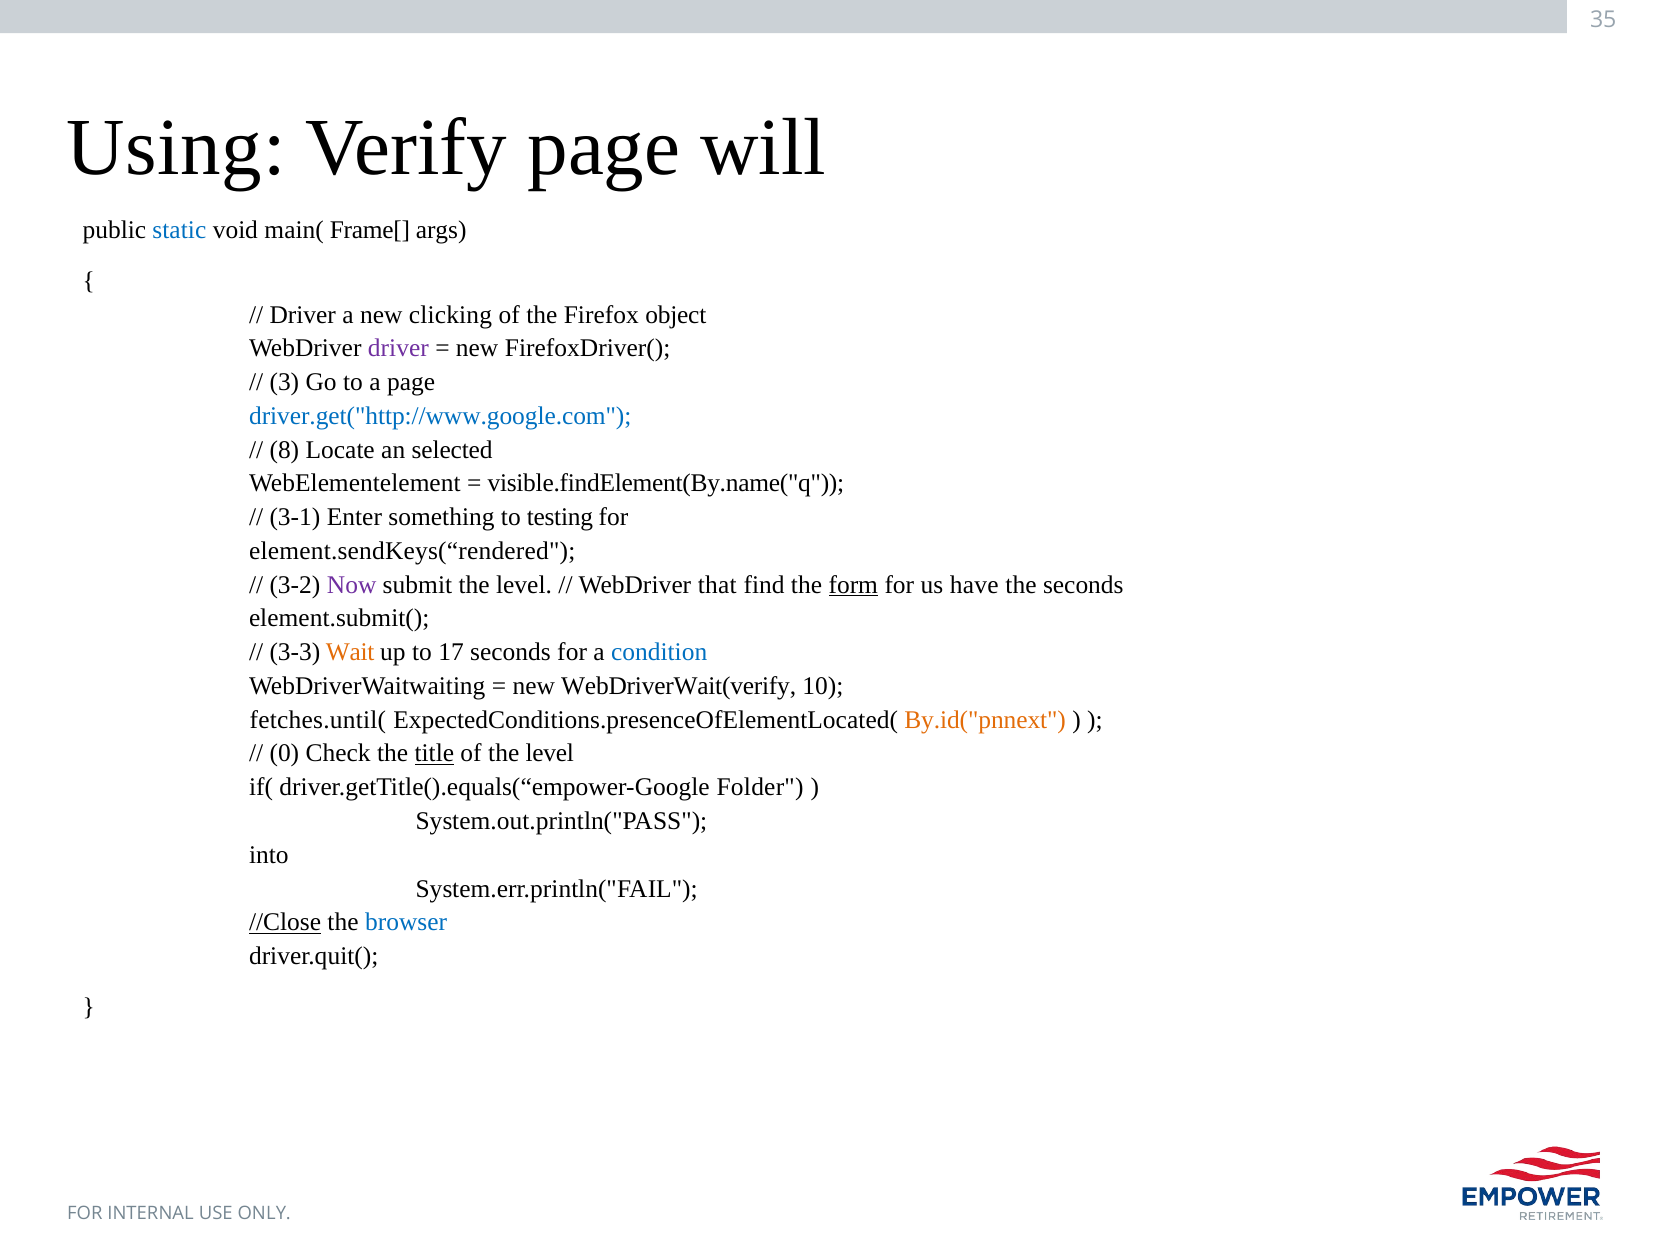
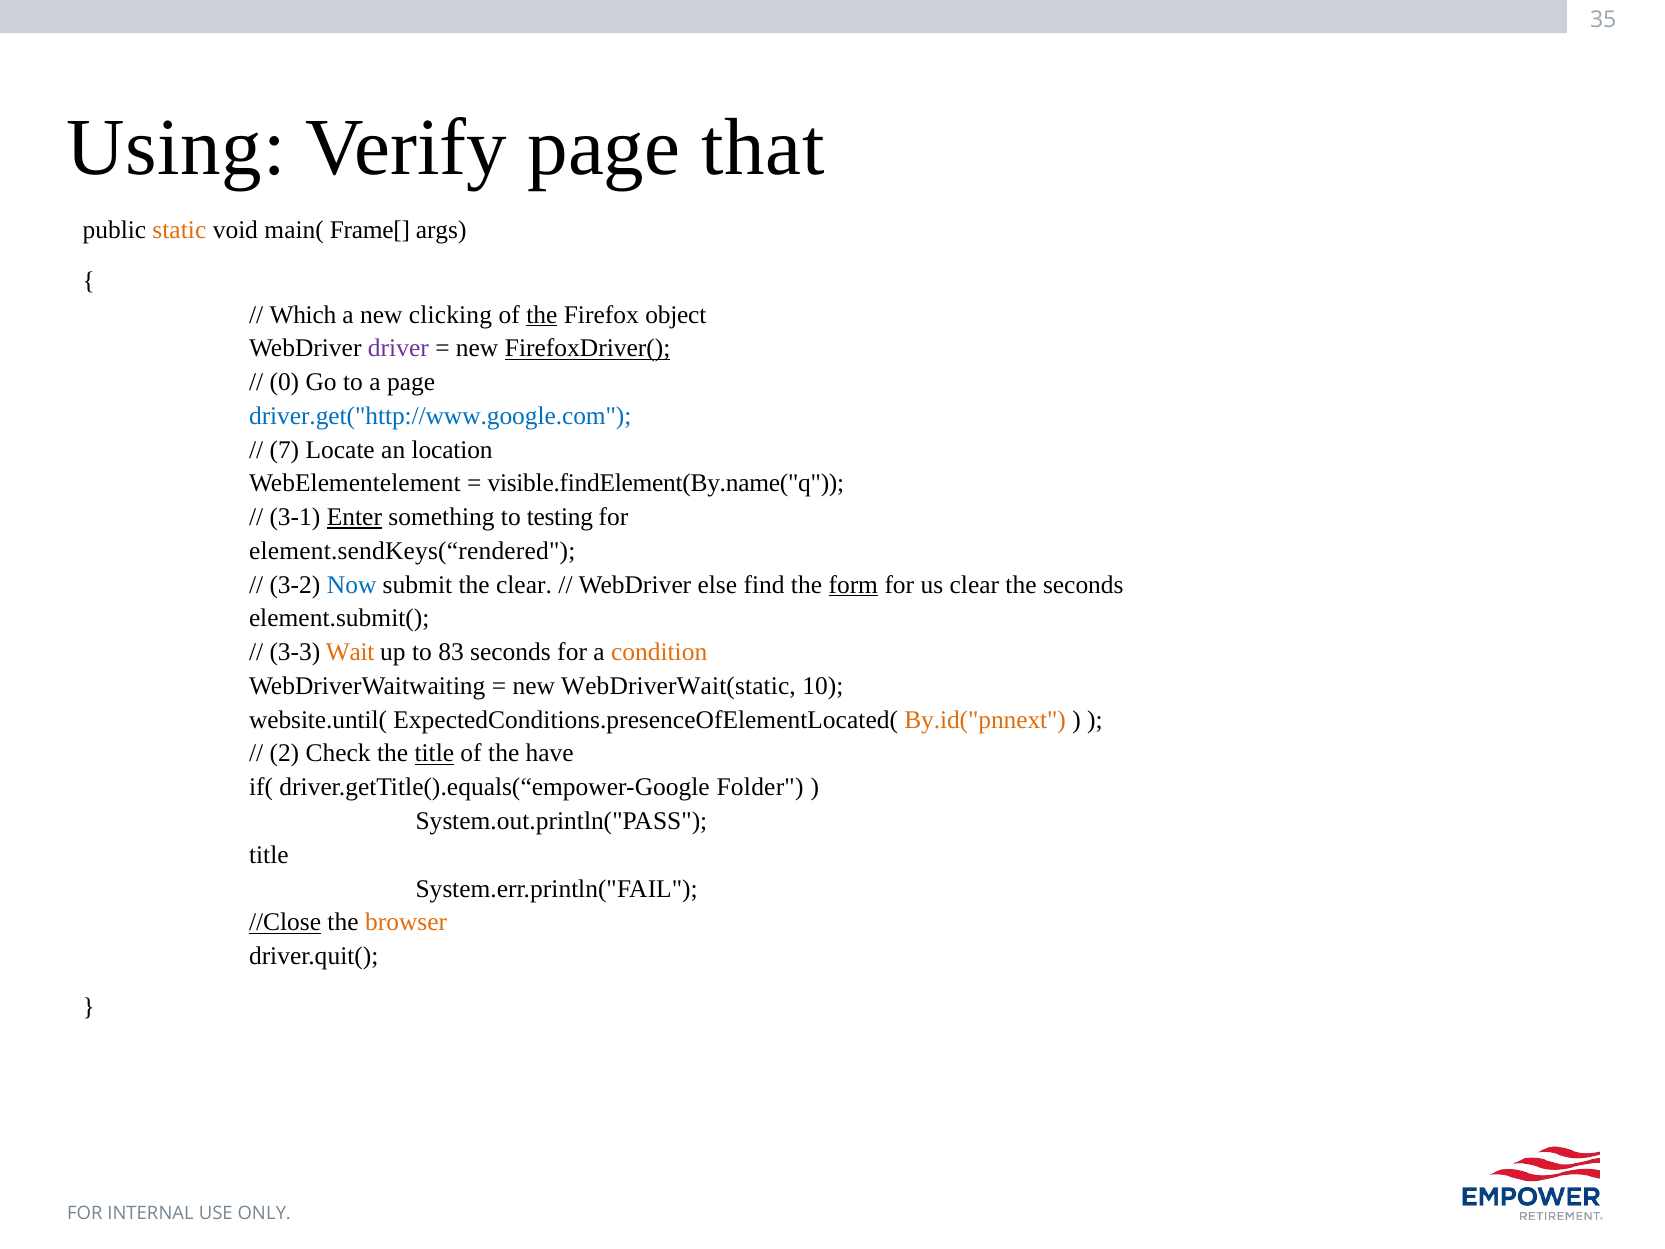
will: will -> that (763, 148)
static colour: blue -> orange (179, 230)
Driver: Driver -> Which (303, 315)
the underline: none -> present (542, 315)
FirefoxDriver( underline: none -> present (588, 348)
3: 3 -> 0 (284, 382)
8: 8 -> 7 (284, 450)
selected: selected -> location (452, 450)
Enter underline: none -> present (354, 517)
Now colour: purple -> blue (352, 585)
submit the level: level -> clear (524, 585)
that: that -> else (717, 585)
us have: have -> clear (974, 585)
17: 17 -> 83 (451, 652)
condition colour: blue -> orange (659, 652)
WebDriverWait(verify: WebDriverWait(verify -> WebDriverWait(static (678, 686)
fetches.until(: fetches.until( -> website.until( (318, 720)
0: 0 -> 2 (284, 753)
of the level: level -> have (550, 753)
into: into -> title (269, 855)
browser colour: blue -> orange (406, 922)
